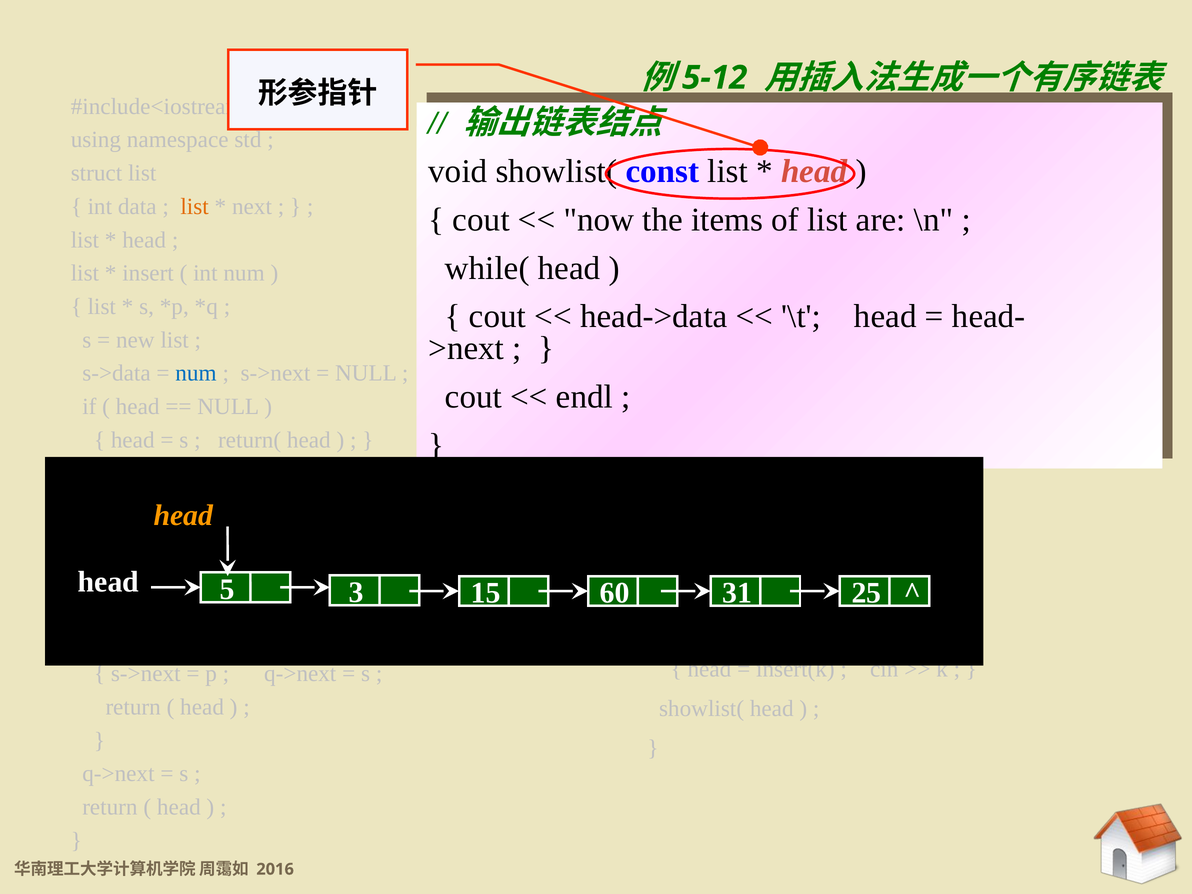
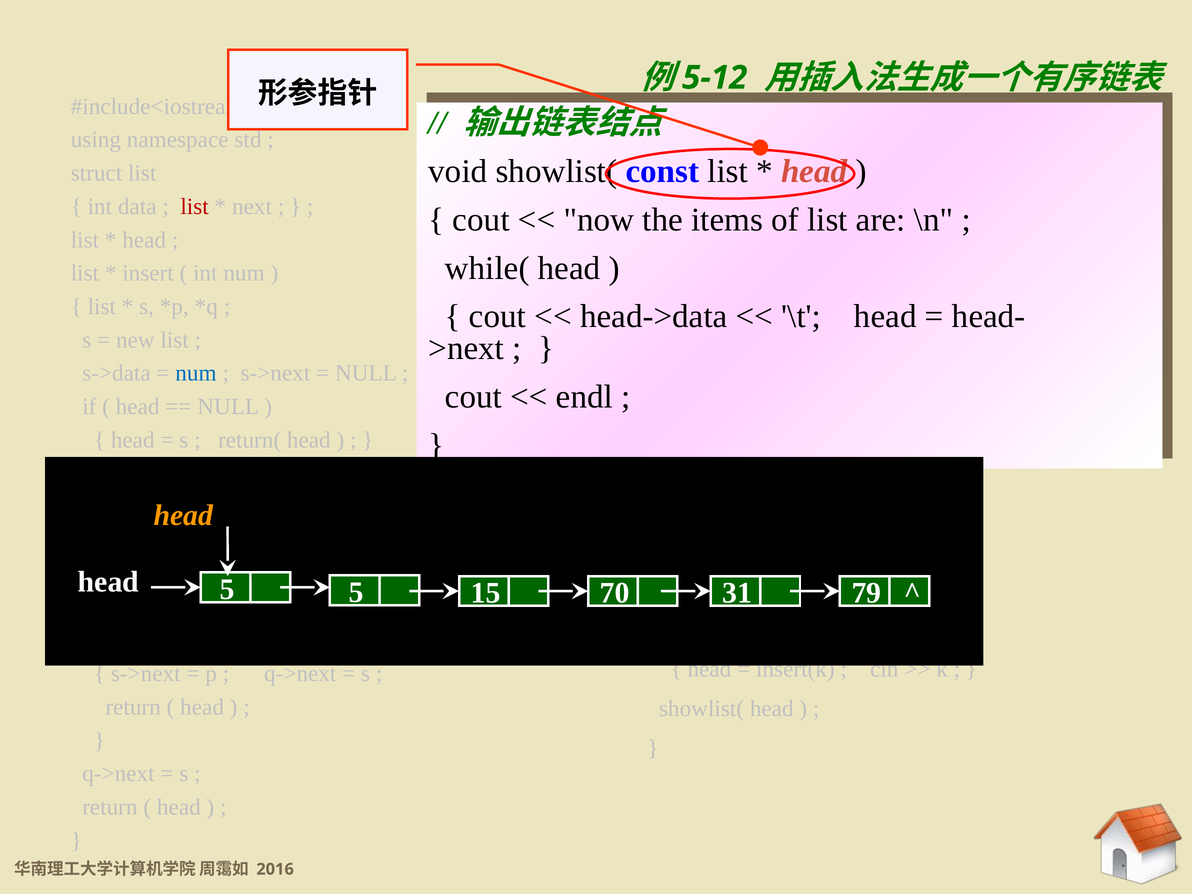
list colour: orange -> red (195, 206)
3: 3 -> 5 (356, 592)
60: 60 -> 70 (615, 593)
25: 25 -> 79 (866, 593)
